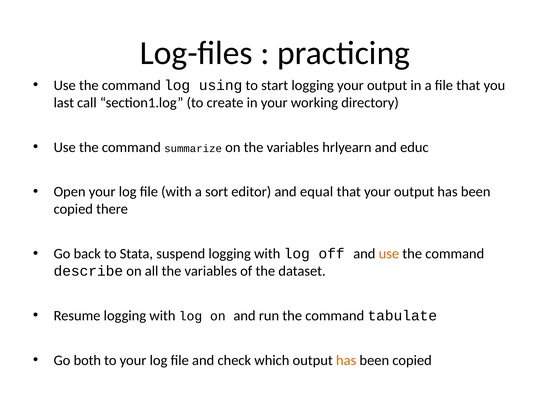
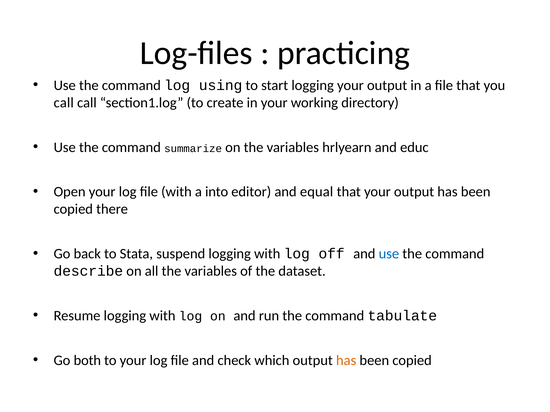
last: last -> call (64, 103)
sort: sort -> into (217, 192)
use colour: orange -> blue (389, 254)
